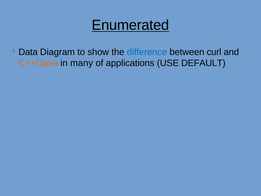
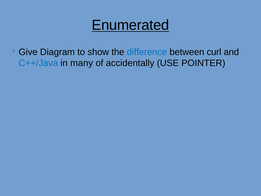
Data: Data -> Give (28, 52)
C++/Java colour: orange -> blue (38, 63)
applications: applications -> accidentally (130, 63)
DEFAULT: DEFAULT -> POINTER (203, 63)
